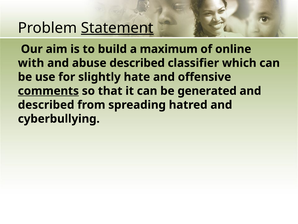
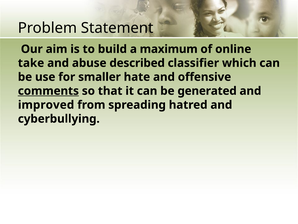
Statement underline: present -> none (117, 28)
with: with -> take (31, 63)
slightly: slightly -> smaller (99, 77)
described: described -> improved (46, 105)
